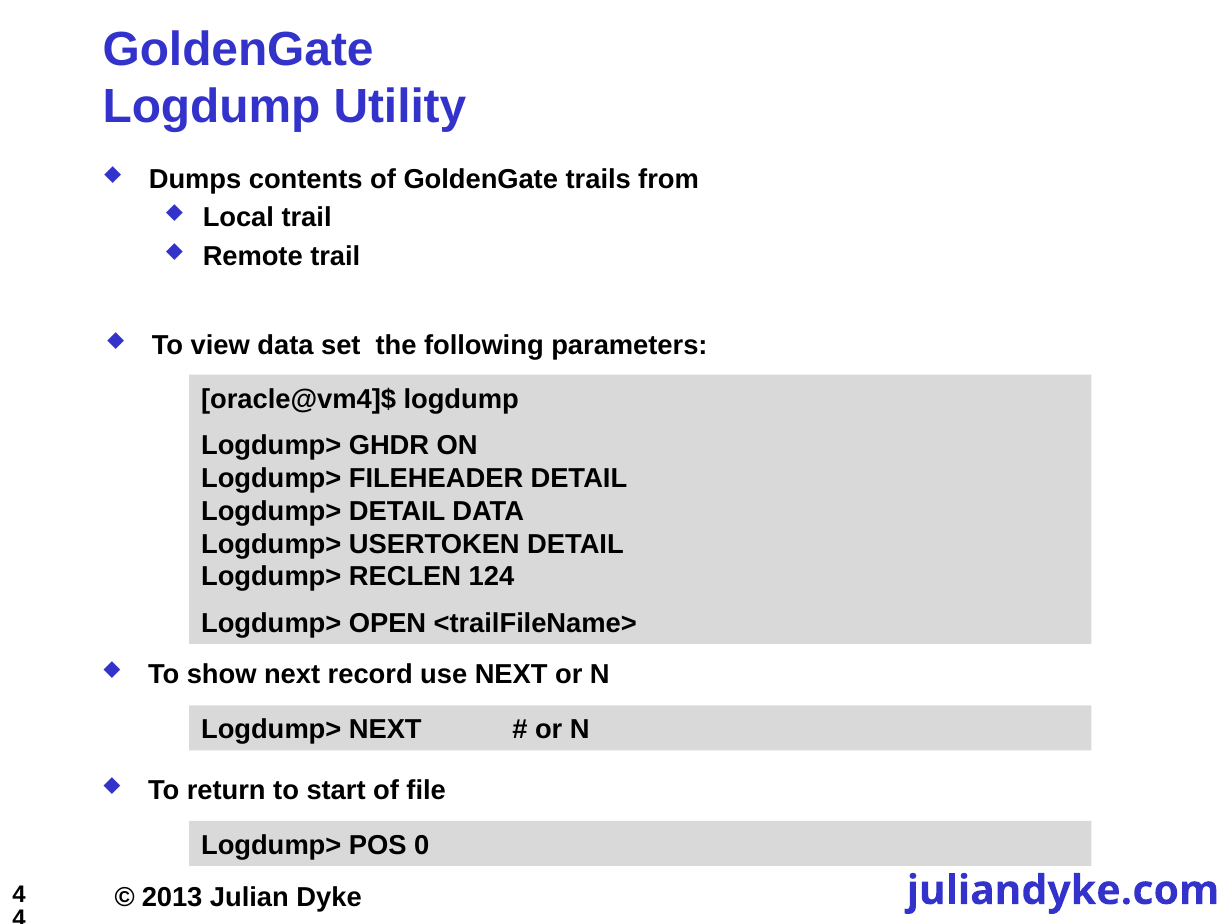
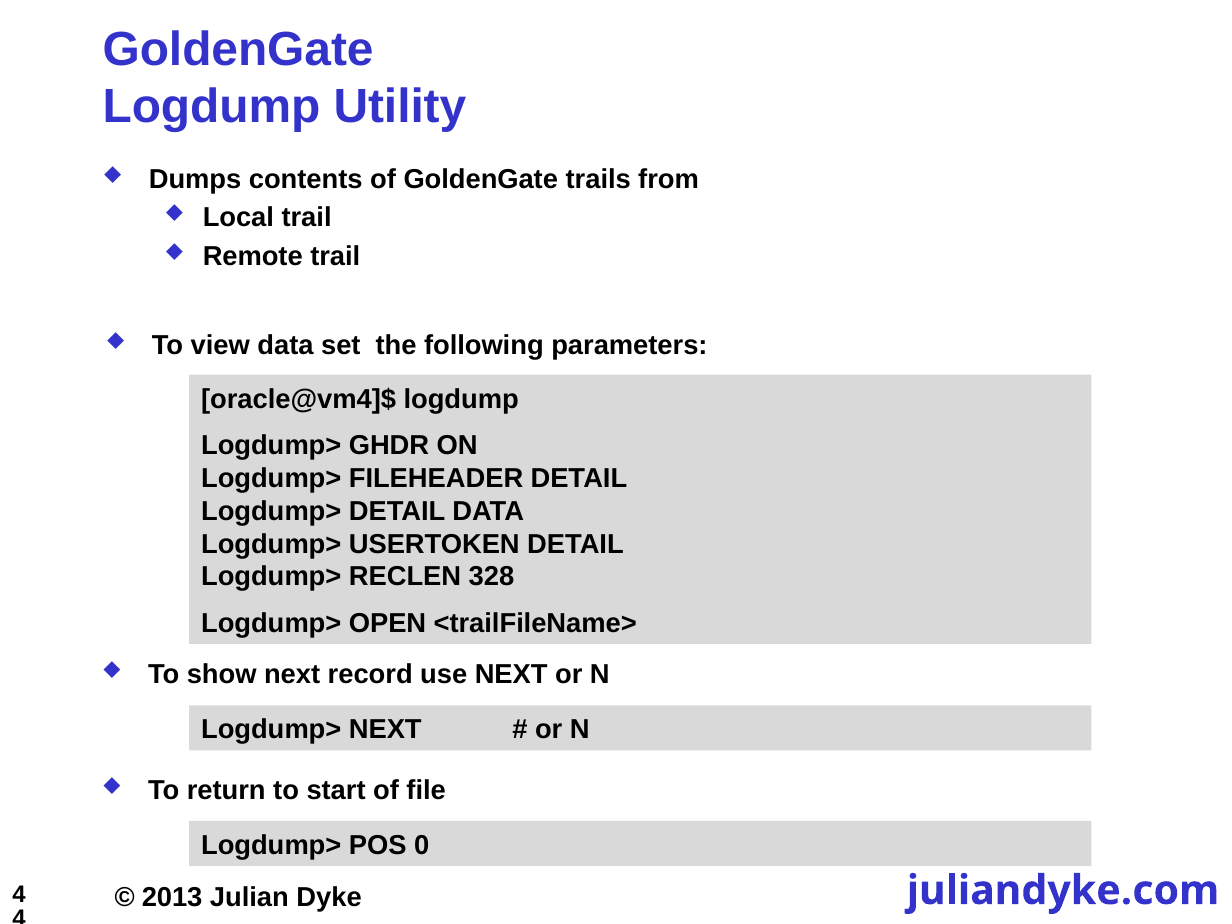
124: 124 -> 328 (491, 577)
